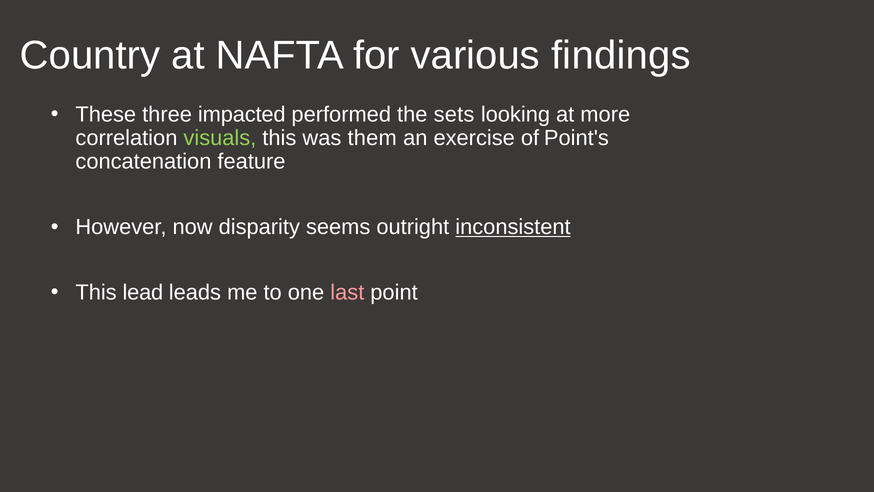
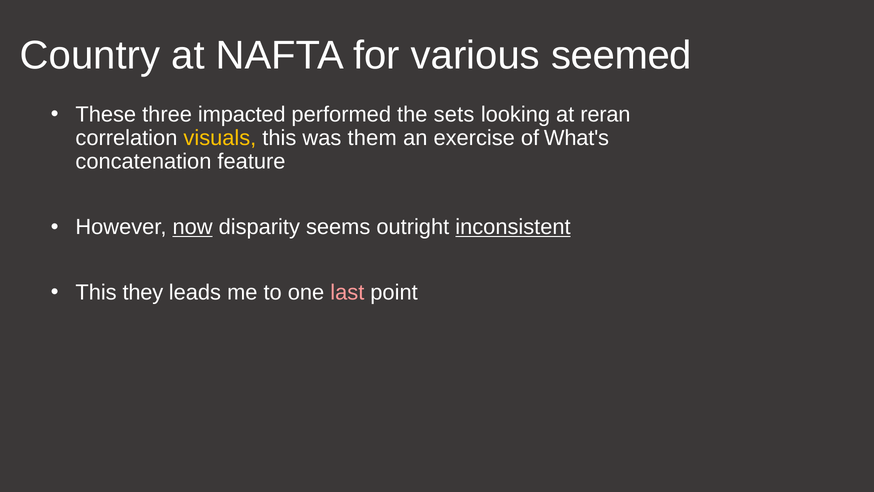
findings: findings -> seemed (621, 55)
more: more -> reran (605, 114)
visuals colour: light green -> yellow (220, 138)
Point's: Point's -> What's (577, 138)
now underline: none -> present (193, 227)
lead: lead -> they (143, 292)
